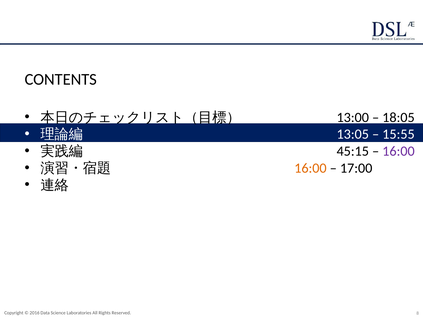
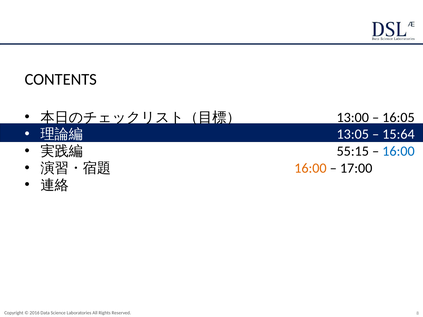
18:05: 18:05 -> 16:05 (398, 118)
15:55: 15:55 -> 15:64 (398, 134)
45:15: 45:15 -> 55:15 (353, 151)
16:00 colour: purple -> blue (398, 151)
